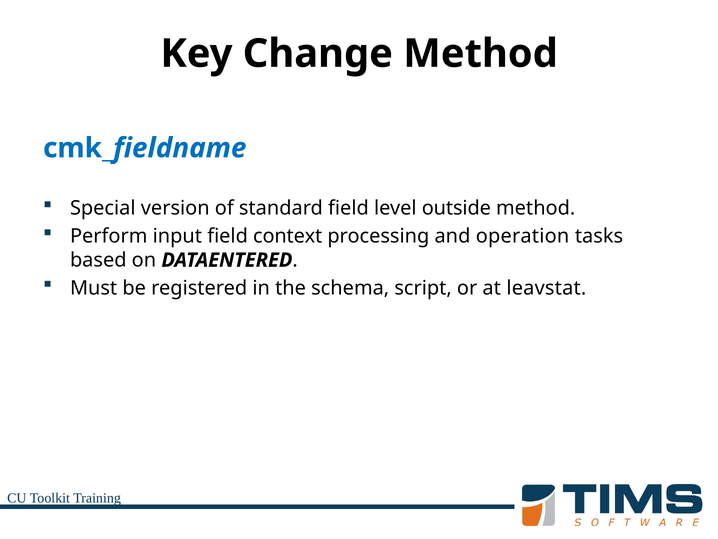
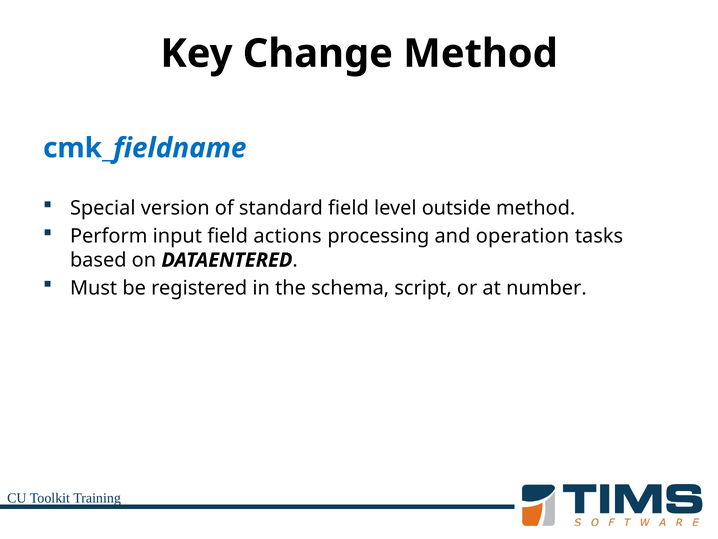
context: context -> actions (288, 236)
leavstat: leavstat -> number (546, 288)
